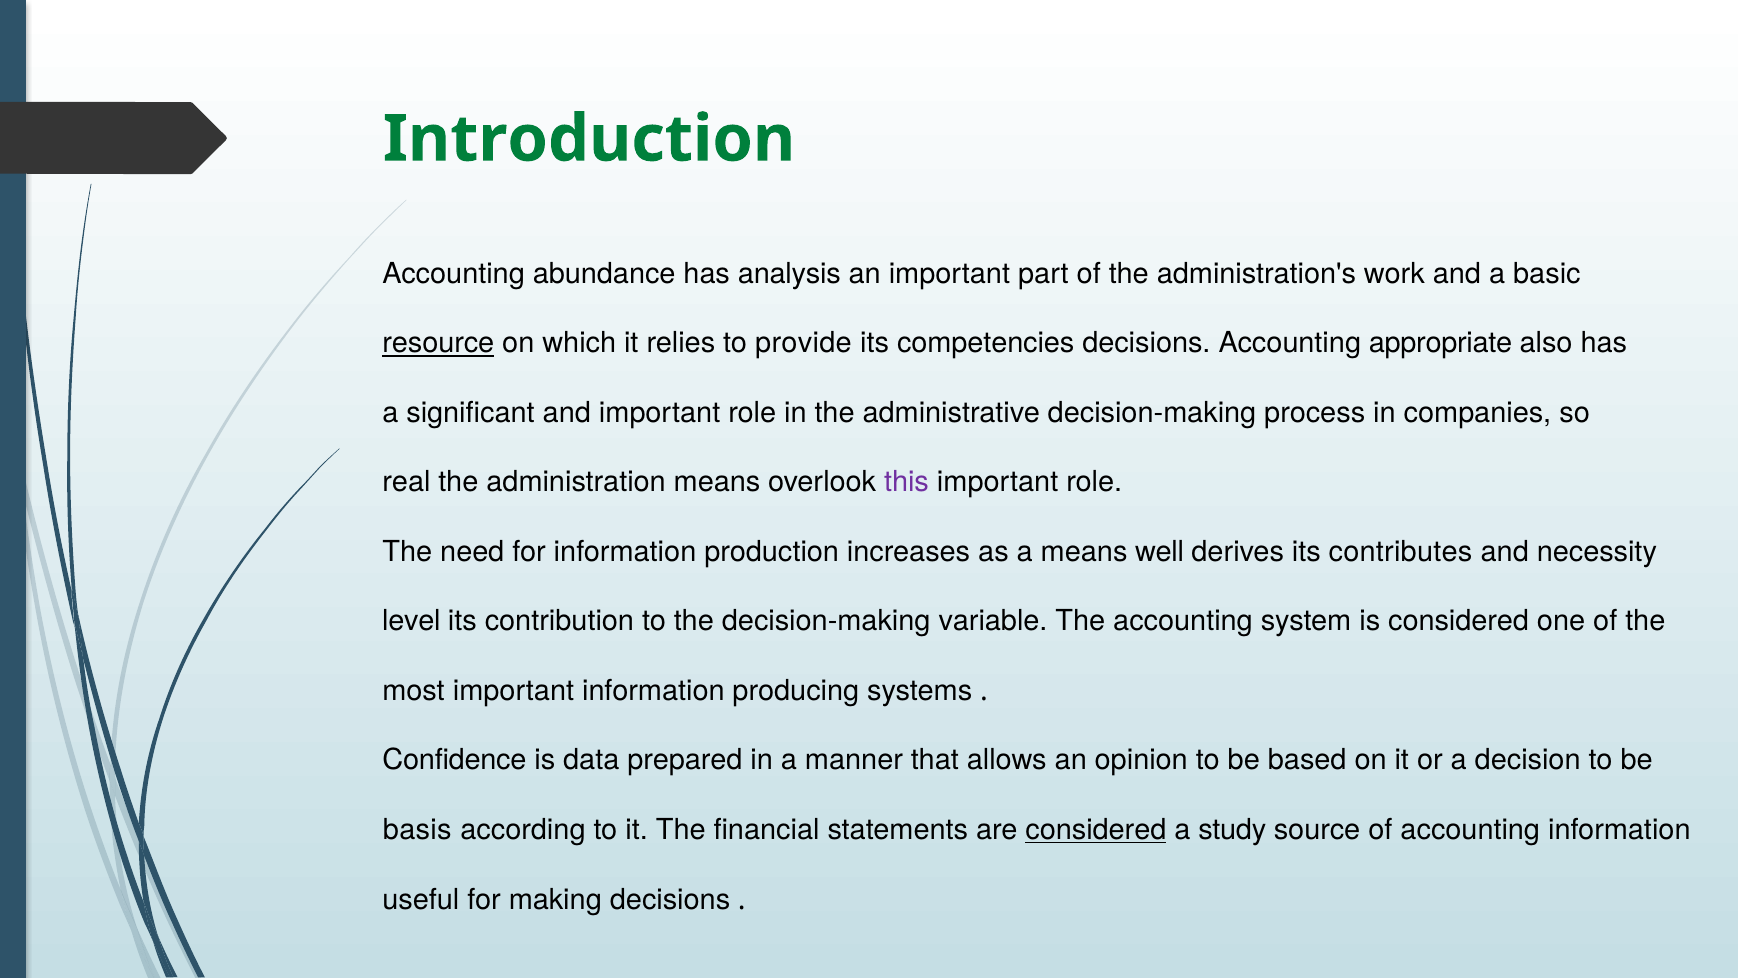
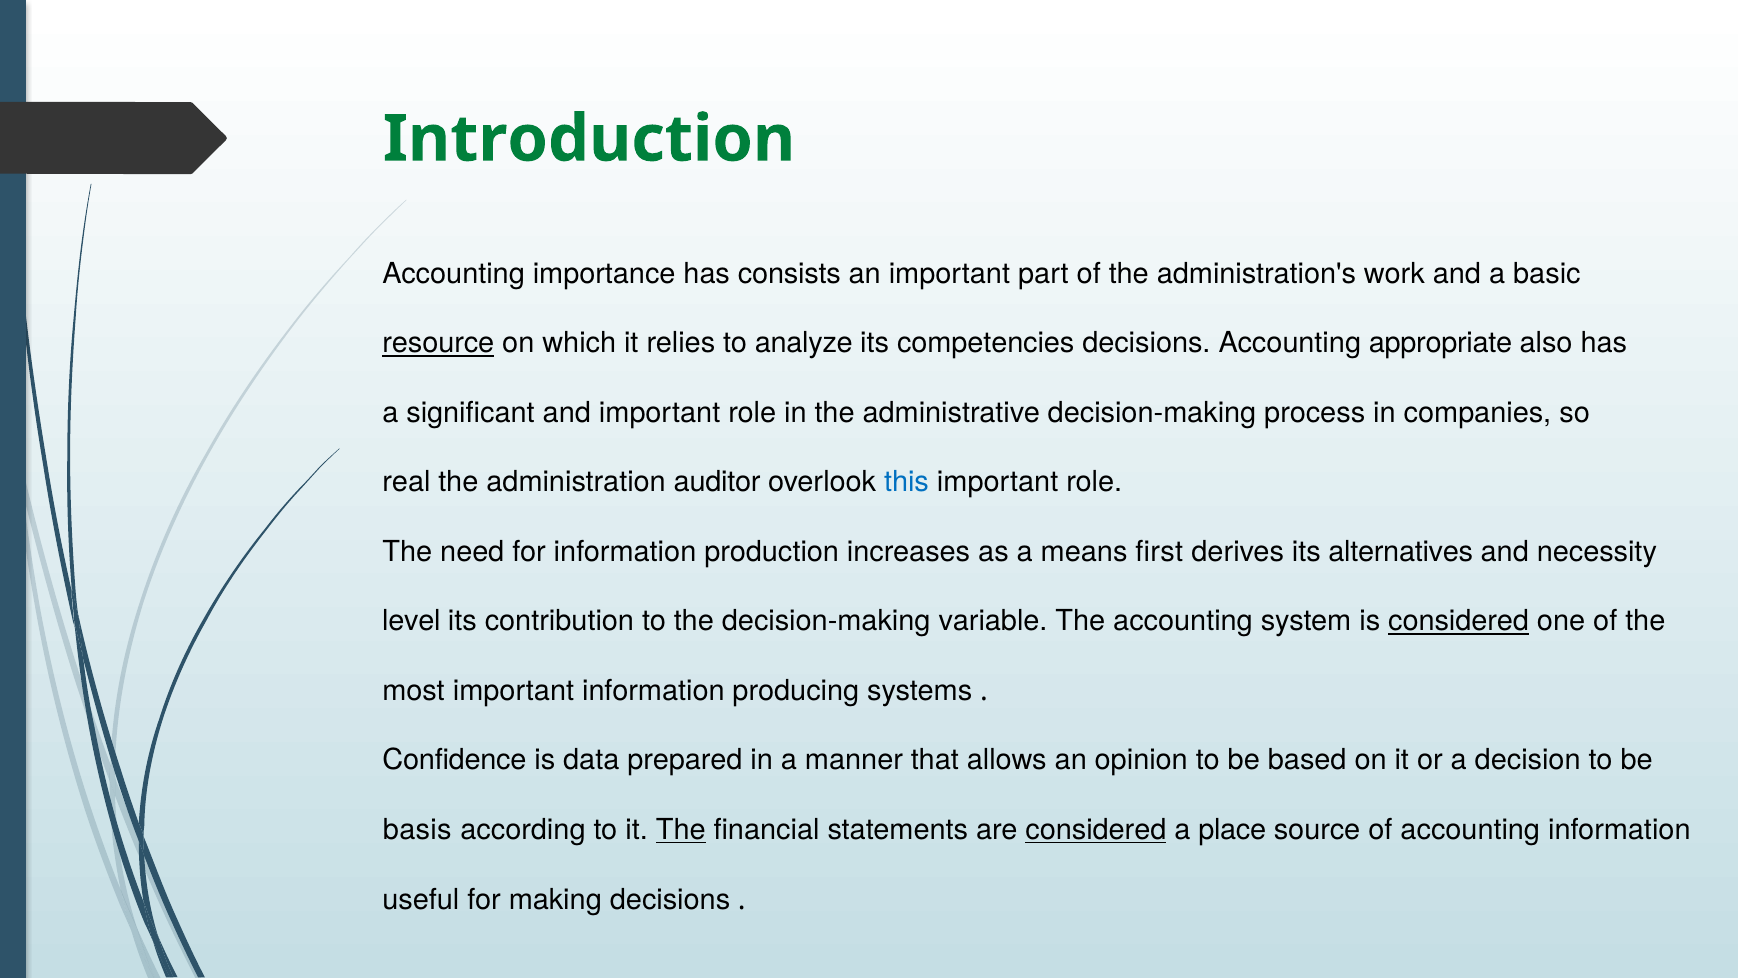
abundance: abundance -> importance (604, 274)
analysis: analysis -> consists (789, 274)
provide: provide -> analyze (804, 343)
administration means: means -> auditor (717, 482)
this colour: purple -> blue (906, 482)
well: well -> first (1159, 552)
contributes: contributes -> alternatives (1401, 552)
considered underline: none -> present (1459, 621)
The underline: none -> present (681, 830)
study: study -> place (1232, 830)
